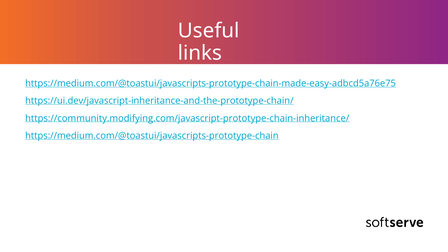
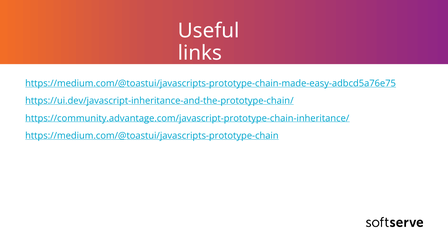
https://community.modifying.com/javascript-prototype-chain-inheritance/: https://community.modifying.com/javascript-prototype-chain-inheritance/ -> https://community.advantage.com/javascript-prototype-chain-inheritance/ (187, 118)
